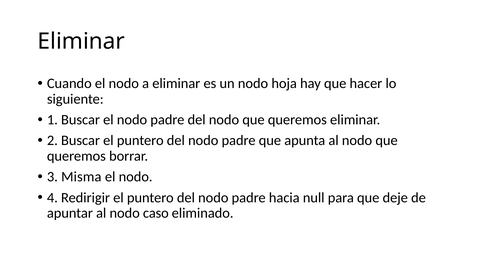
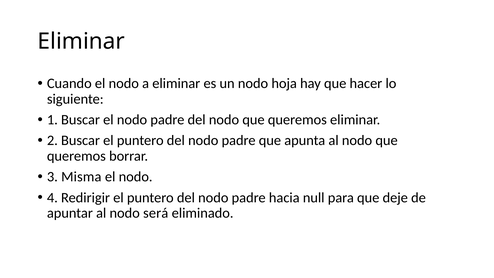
caso: caso -> será (156, 213)
